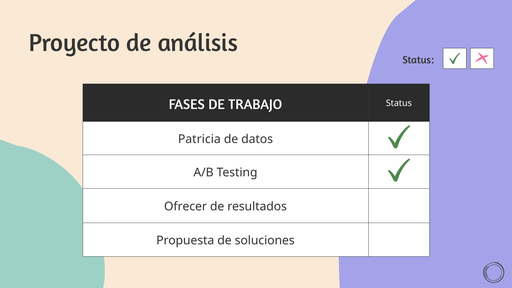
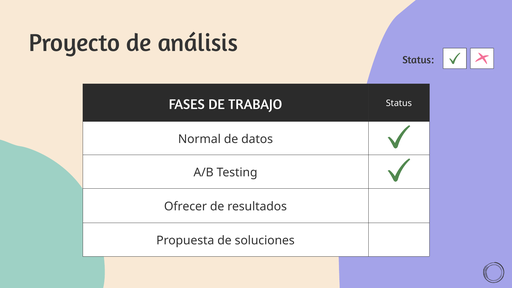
Patricia: Patricia -> Normal (199, 139)
